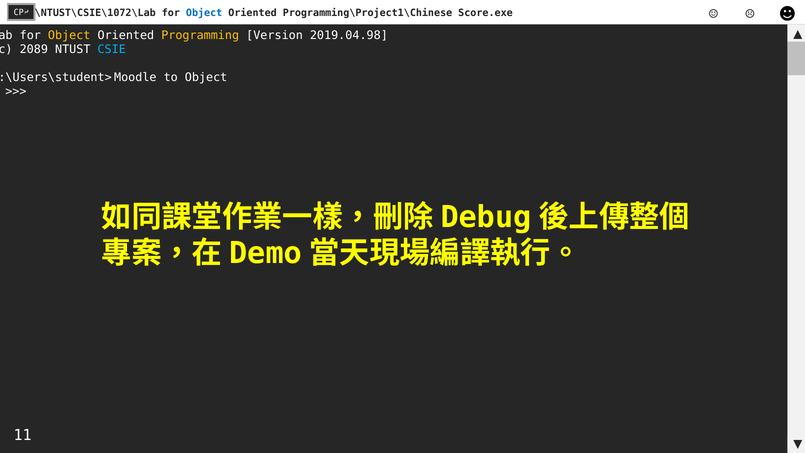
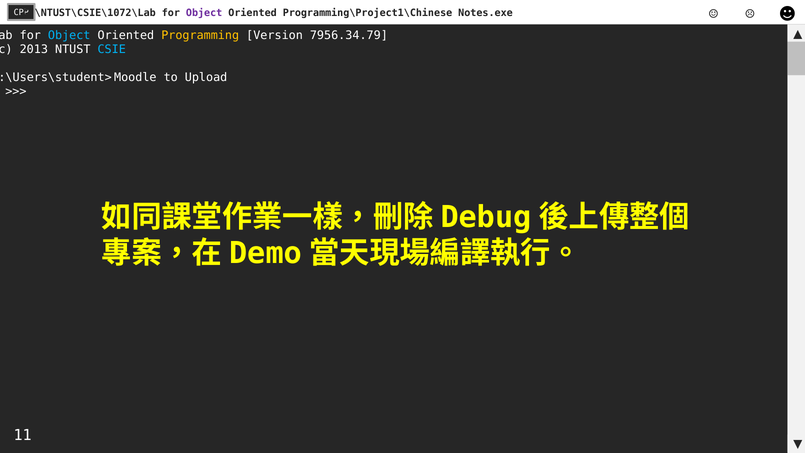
Object colour: blue -> purple (204, 13)
Score.exe: Score.exe -> Notes.exe (485, 13)
Object colour: yellow -> light blue (69, 35)
2019.04.98: 2019.04.98 -> 7956.34.79 (349, 35)
2089: 2089 -> 2013 (34, 49)
to Object: Object -> Upload (206, 77)
